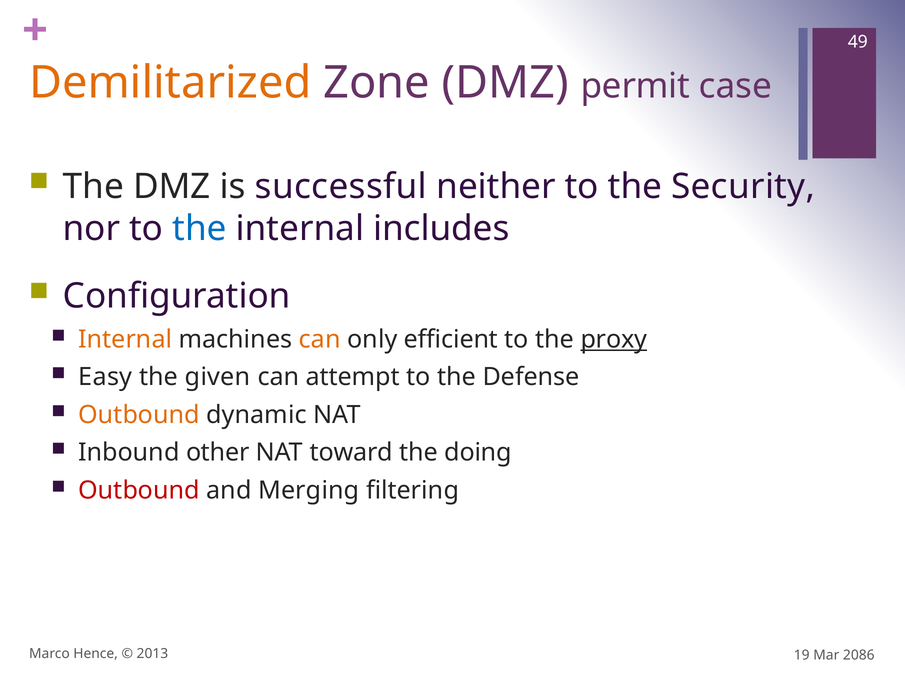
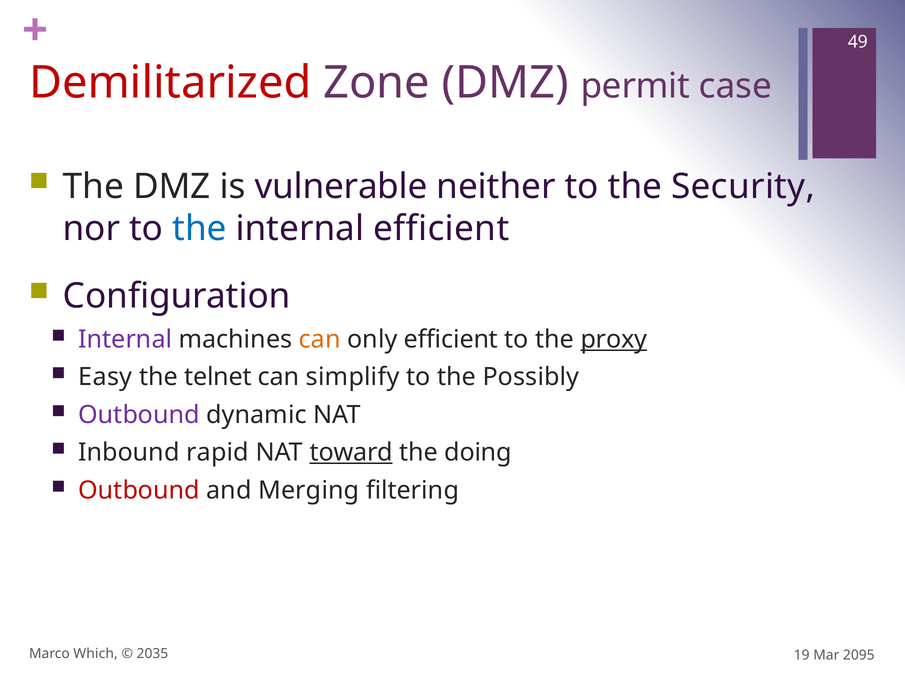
Demilitarized colour: orange -> red (170, 83)
successful: successful -> vulnerable (341, 186)
internal includes: includes -> efficient (441, 229)
Internal colour: orange -> purple (125, 339)
given: given -> telnet (218, 377)
attempt: attempt -> simplify (353, 377)
Defense: Defense -> Possibly (531, 377)
Outbound colour: orange -> purple (139, 415)
other: other -> rapid (218, 452)
toward underline: none -> present (351, 452)
Hence: Hence -> Which (96, 654)
2013: 2013 -> 2035 (152, 654)
2086: 2086 -> 2095 (859, 655)
